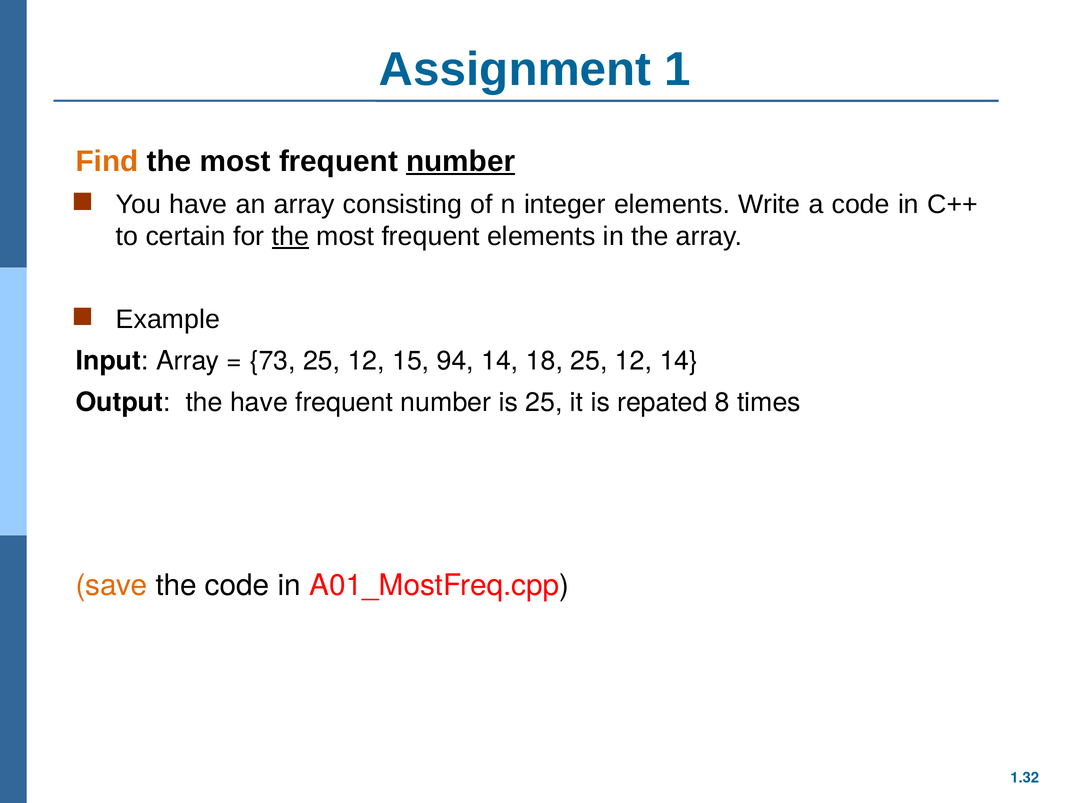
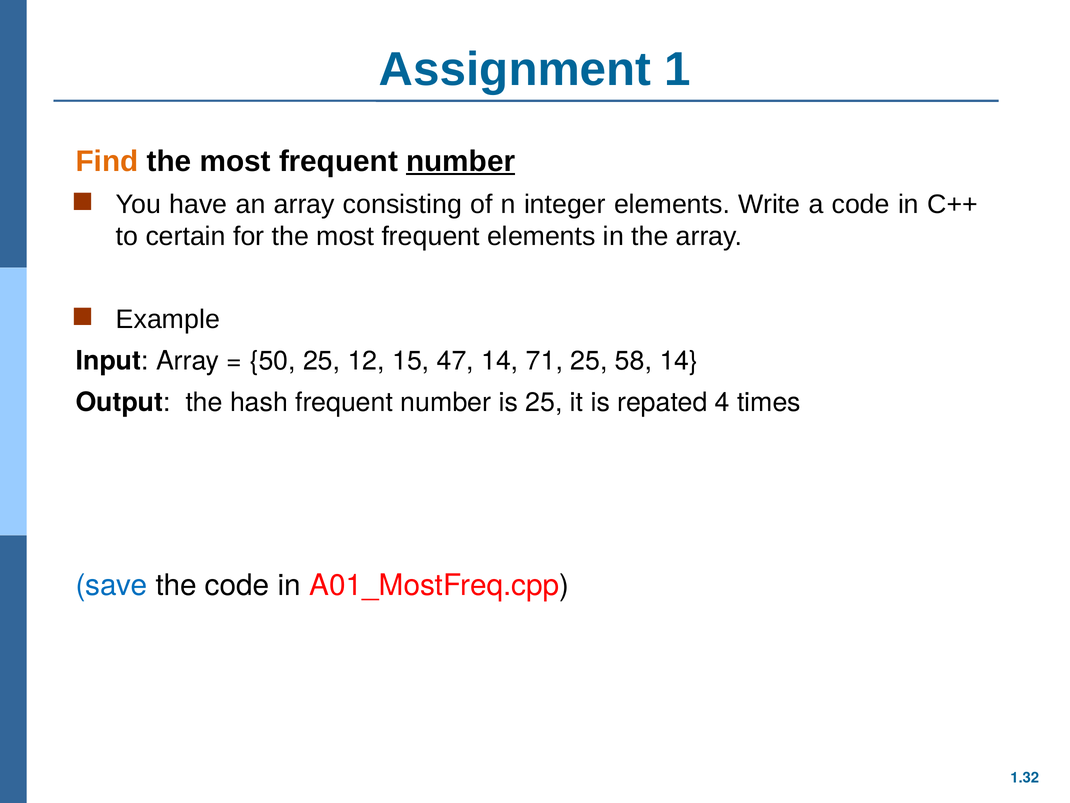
the underline: present -> none (290, 236)
73: 73 -> 50 (273, 361)
94: 94 -> 47 (455, 361)
18: 18 -> 71 (544, 361)
12: 12 -> 58 (633, 361)
the have: have -> hash (259, 402)
8: 8 -> 4 (722, 402)
save colour: orange -> blue (112, 585)
